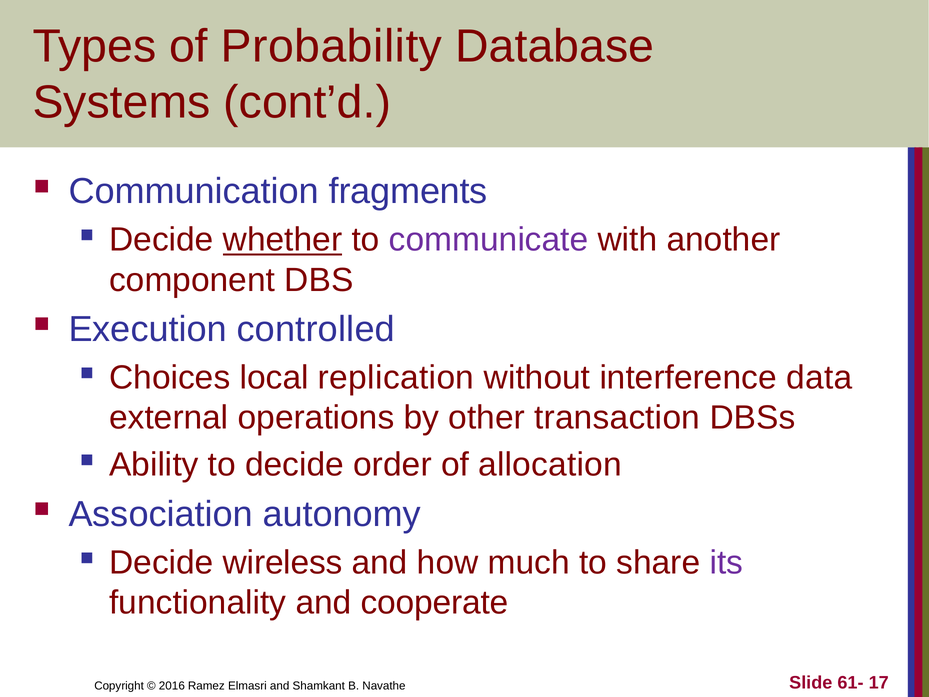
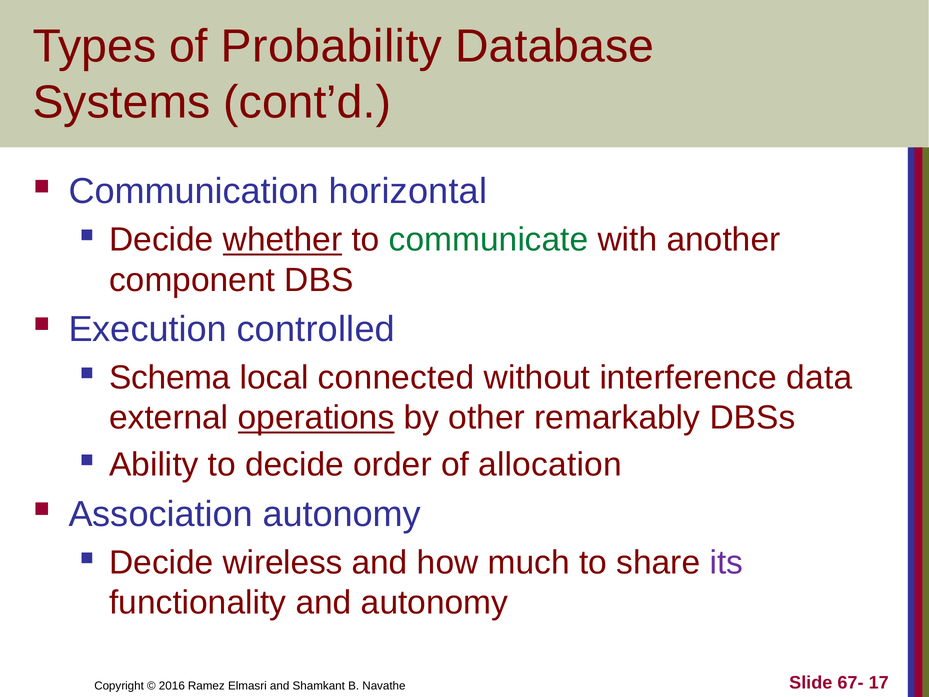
fragments: fragments -> horizontal (408, 191)
communicate colour: purple -> green (489, 240)
Choices: Choices -> Schema (170, 378)
replication: replication -> connected (396, 378)
operations underline: none -> present (316, 418)
transaction: transaction -> remarkably (617, 418)
and cooperate: cooperate -> autonomy (435, 602)
61-: 61- -> 67- (850, 682)
